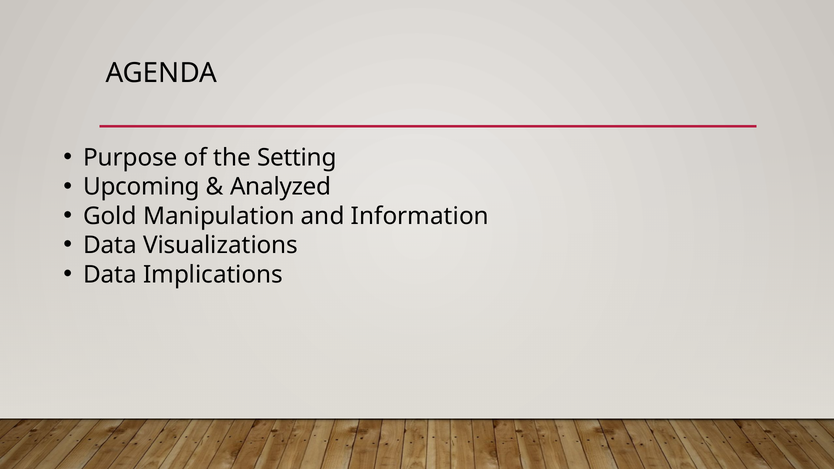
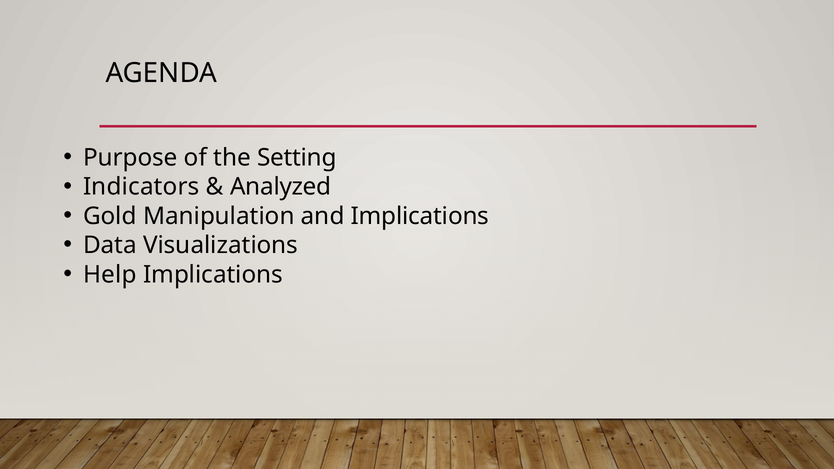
Upcoming: Upcoming -> Indicators (141, 187)
and Information: Information -> Implications (420, 216)
Data: Data -> Help (110, 275)
